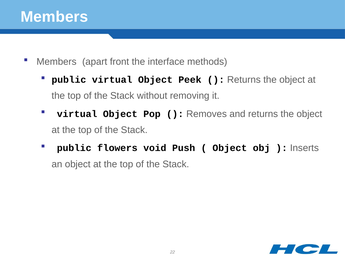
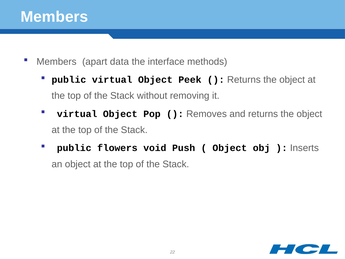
front: front -> data (119, 62)
